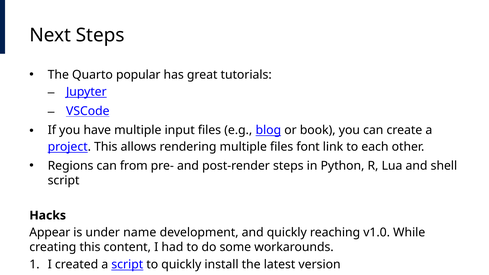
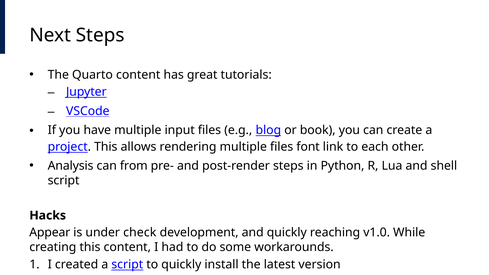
Quarto popular: popular -> content (138, 75)
Regions: Regions -> Analysis (71, 166)
name: name -> check (140, 233)
